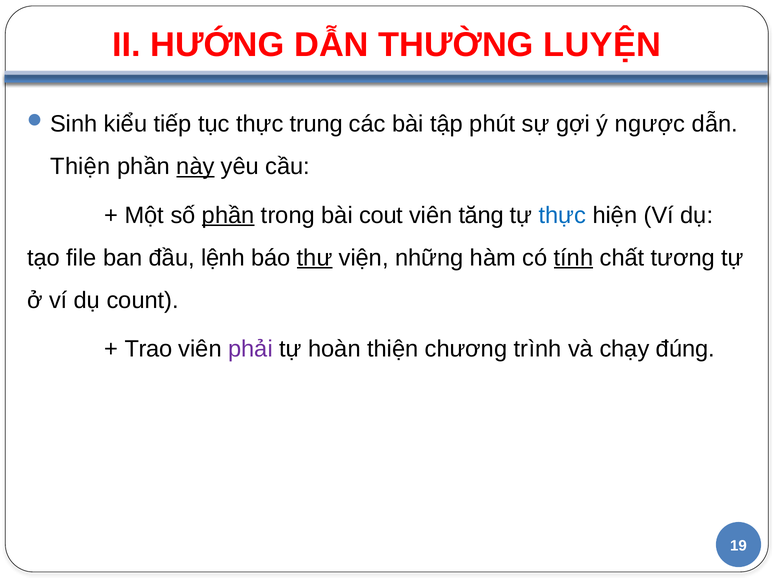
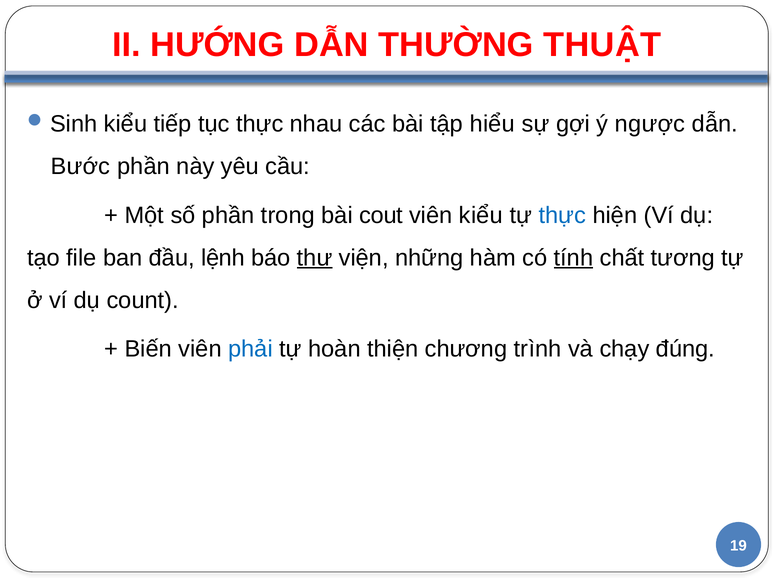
LUYỆN: LUYỆN -> THUẬT (602, 45)
trung: trung -> nhau (316, 124)
phút: phút -> hiểu (492, 124)
Thiện: Thiện -> Bước (80, 167)
này underline: present -> none (195, 167)
phần underline: present -> none (228, 215)
viên tăng: tăng -> kiểu (481, 215)
Trao: Trao -> Biến (148, 349)
phải colour: purple -> blue (251, 349)
